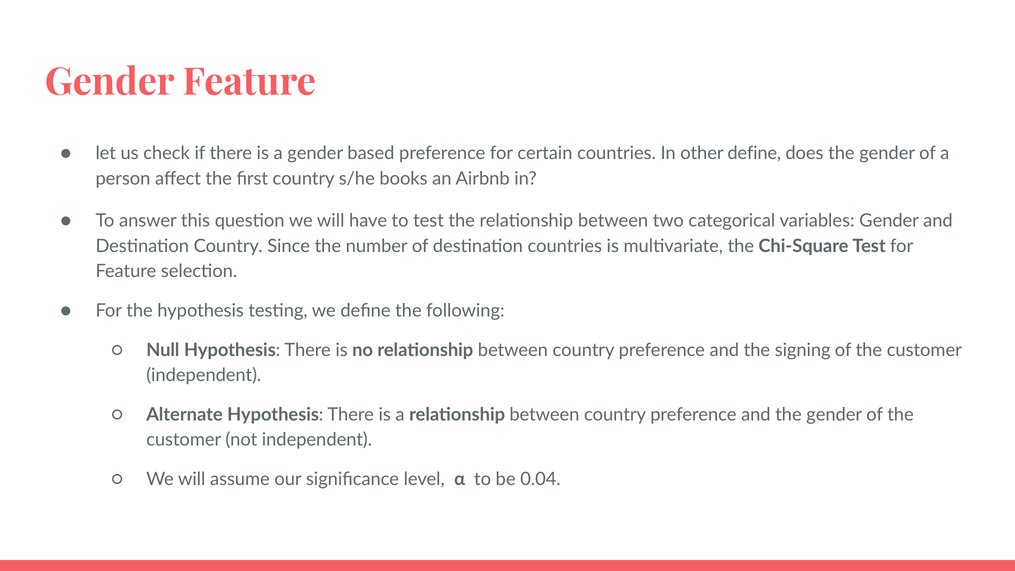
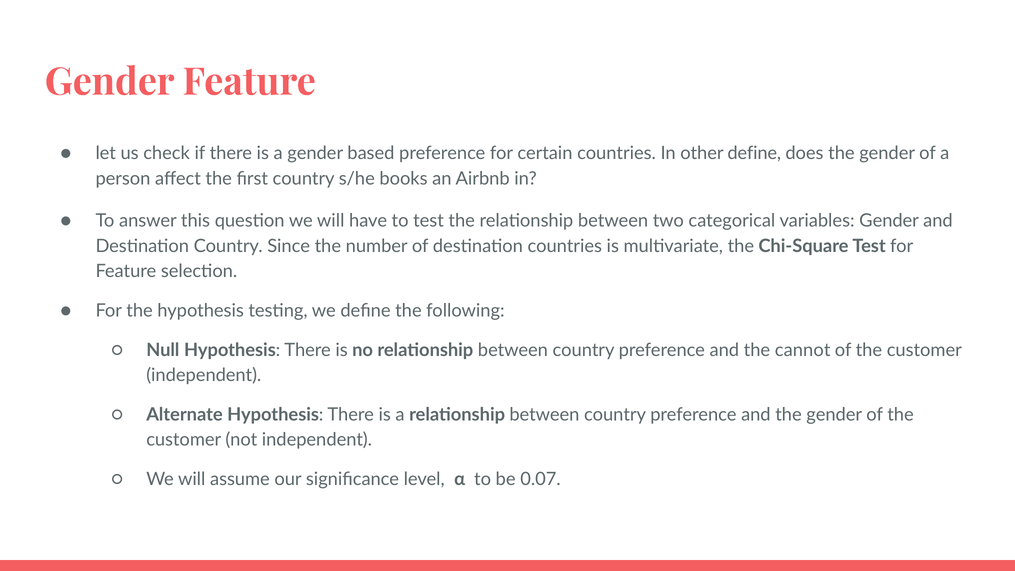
signing: signing -> cannot (803, 350)
0.04: 0.04 -> 0.07 (540, 479)
